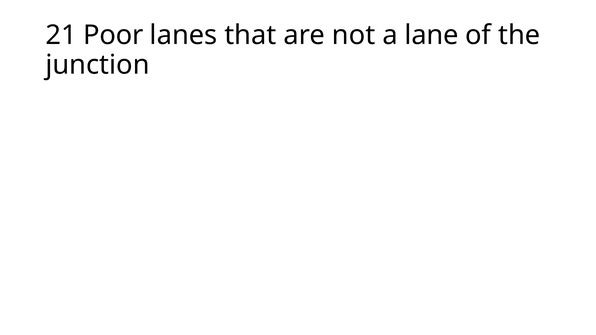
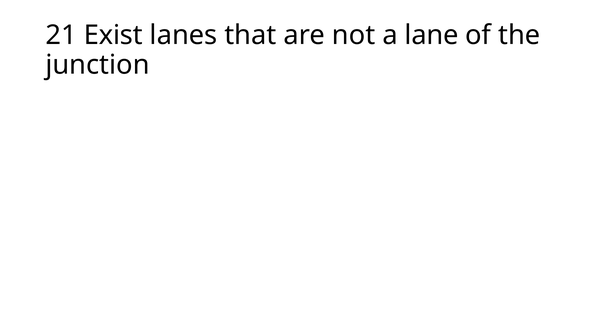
Poor: Poor -> Exist (113, 35)
